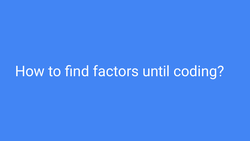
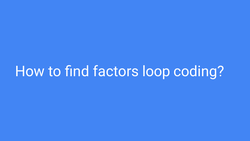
until: until -> loop (156, 71)
